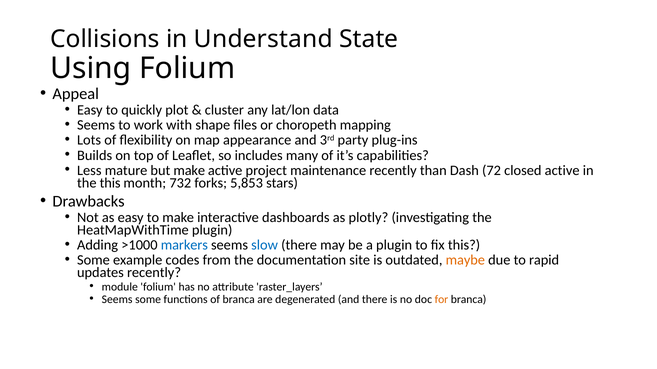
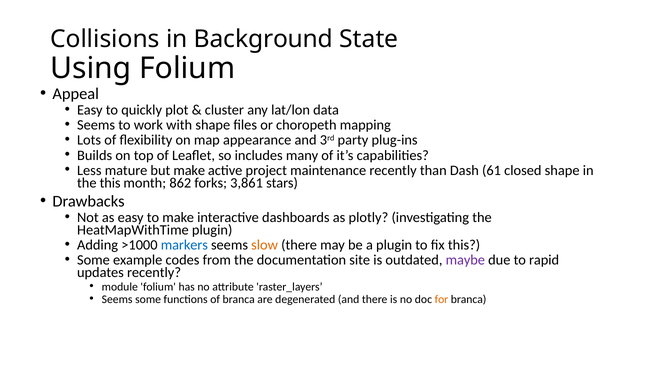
Understand: Understand -> Background (264, 39)
72: 72 -> 61 (491, 171)
closed active: active -> shape (562, 171)
732: 732 -> 862 (180, 183)
5,853: 5,853 -> 3,861 (247, 183)
slow colour: blue -> orange (265, 245)
maybe colour: orange -> purple (465, 261)
